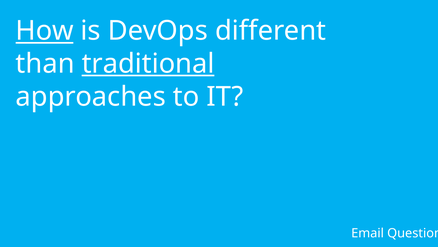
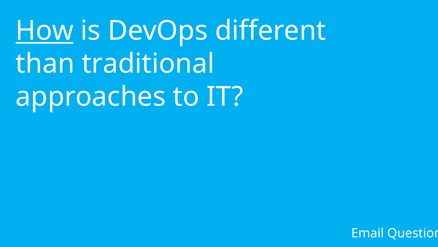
traditional underline: present -> none (148, 64)
